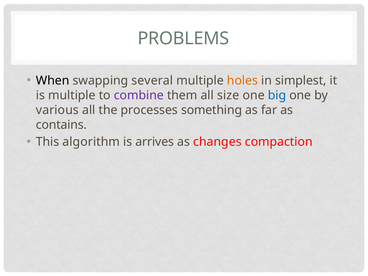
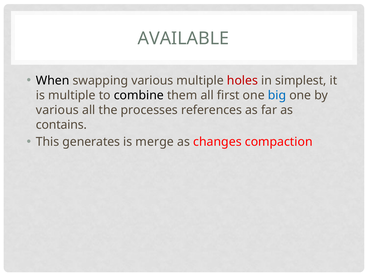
PROBLEMS: PROBLEMS -> AVAILABLE (183, 39)
swapping several: several -> various (152, 81)
holes colour: orange -> red (242, 81)
combine colour: purple -> black (139, 95)
size: size -> first (228, 95)
something: something -> references (212, 110)
algorithm: algorithm -> generates (91, 142)
arrives: arrives -> merge (155, 142)
